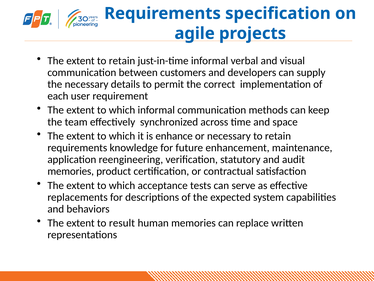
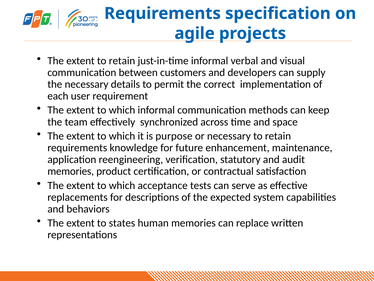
enhance: enhance -> purpose (174, 136)
result: result -> states (122, 223)
